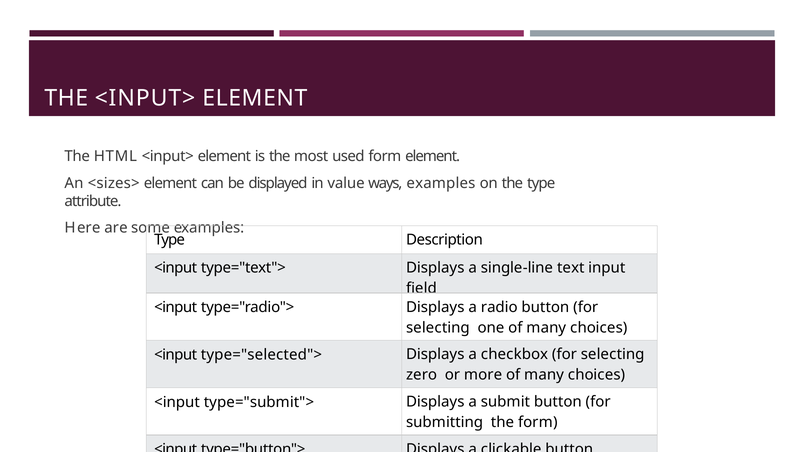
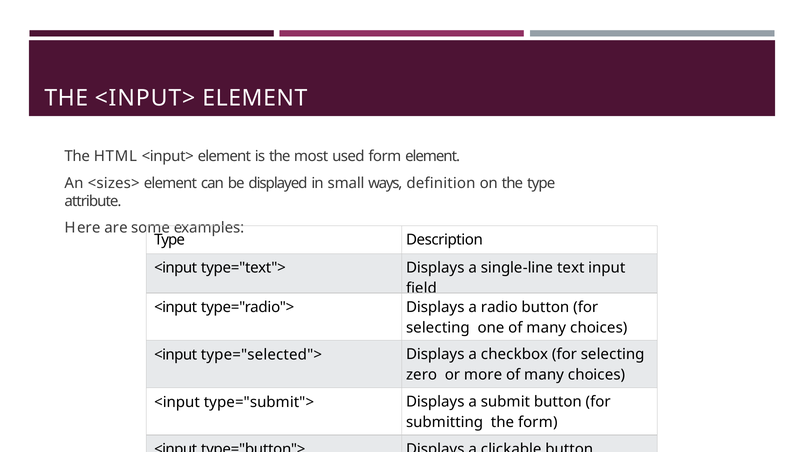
value: value -> small (346, 184)
ways examples: examples -> definition (441, 184)
